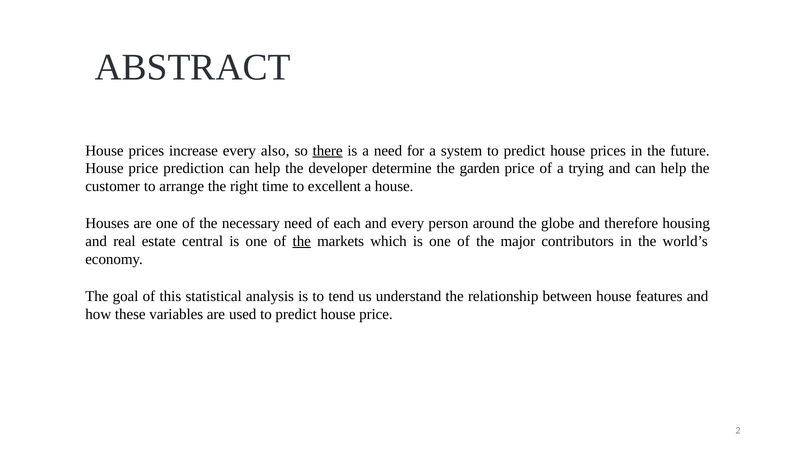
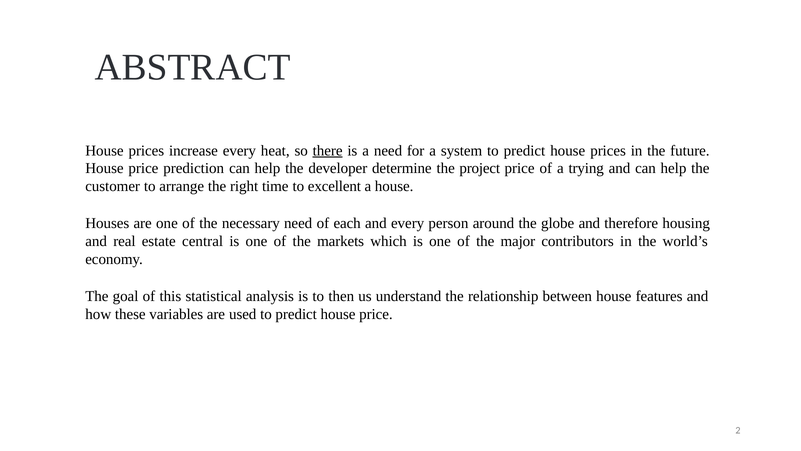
also: also -> heat (275, 150)
garden: garden -> project (480, 168)
the underline: present -> none (302, 241)
tend: tend -> then (341, 296)
